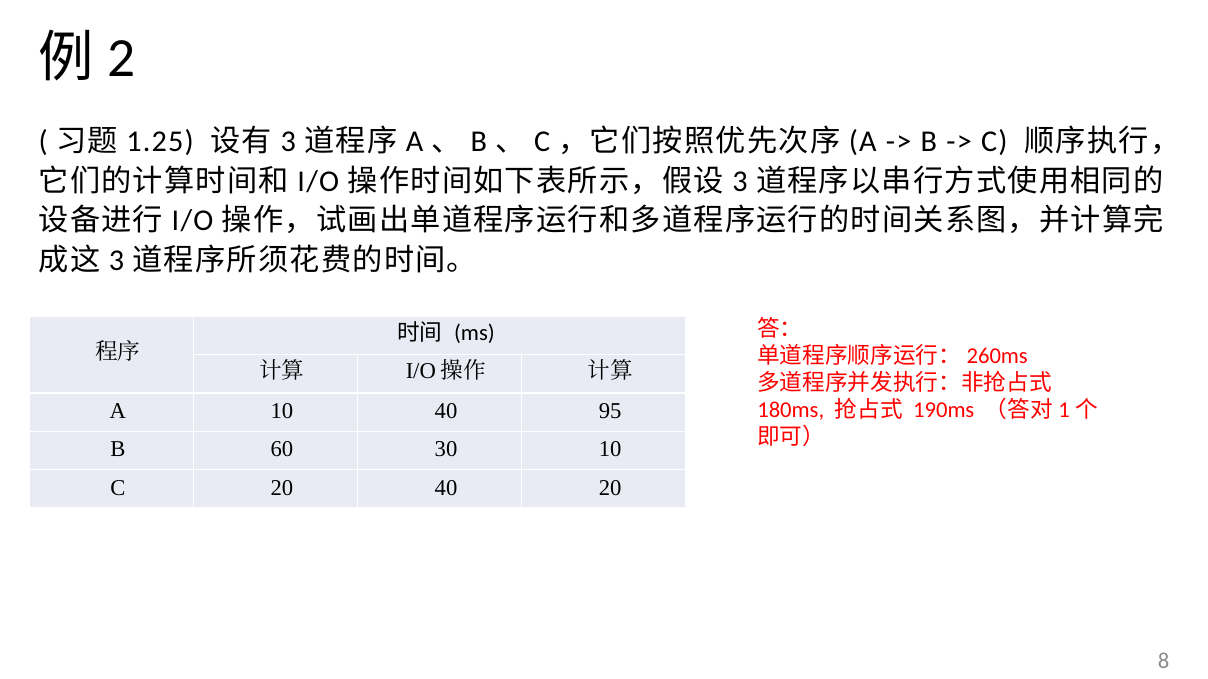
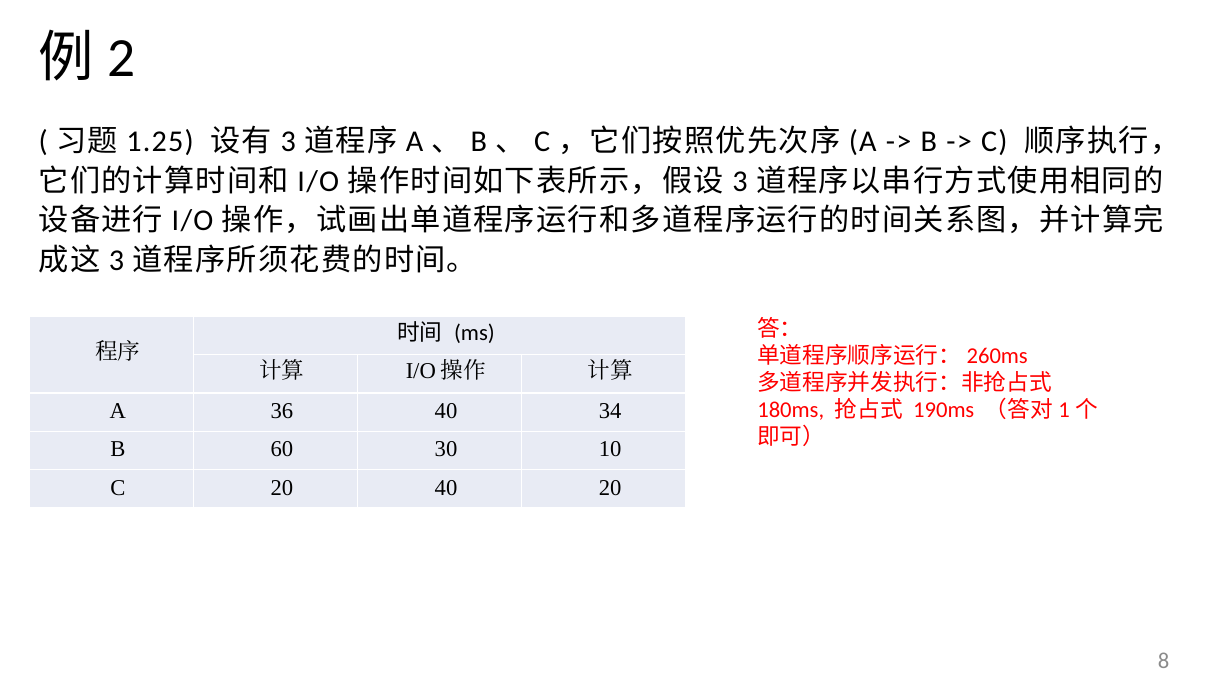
A 10: 10 -> 36 (282, 411)
95: 95 -> 34 (610, 411)
